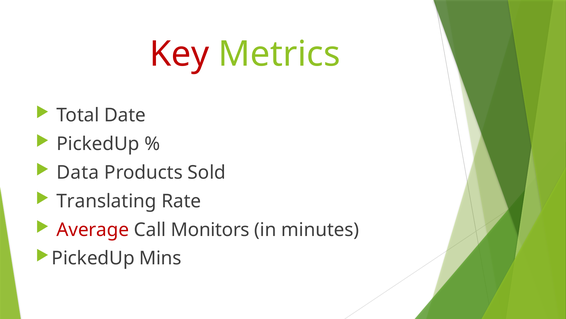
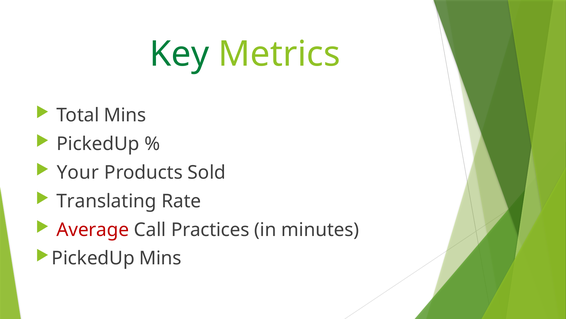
Key colour: red -> green (179, 54)
Total Date: Date -> Mins (125, 115)
Data: Data -> Your (78, 172)
Monitors: Monitors -> Practices (210, 229)
